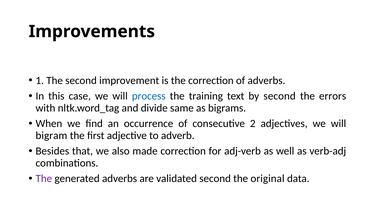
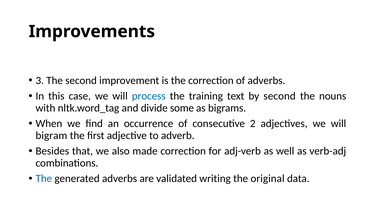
1: 1 -> 3 (40, 80)
errors: errors -> nouns (333, 96)
same: same -> some (182, 108)
The colour: purple -> blue (44, 179)
validated second: second -> writing (215, 179)
